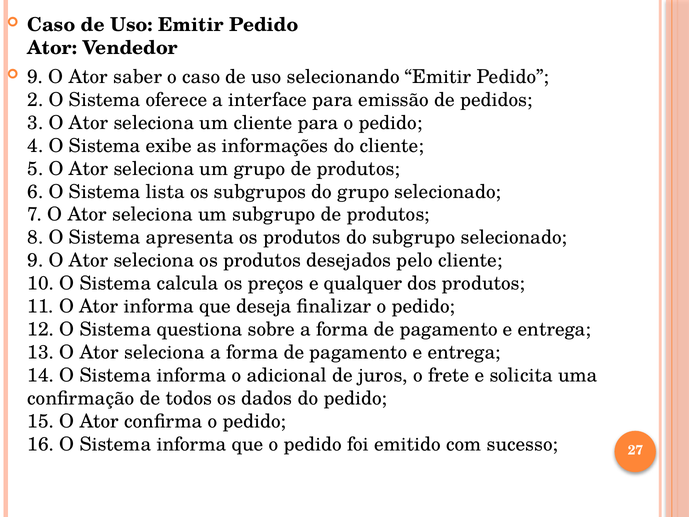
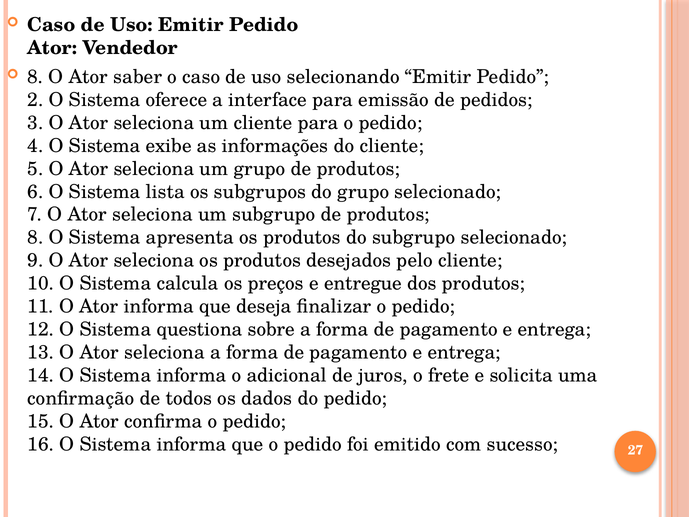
9: 9 -> 8 (35, 77)
qualquer: qualquer -> entregue (363, 283)
